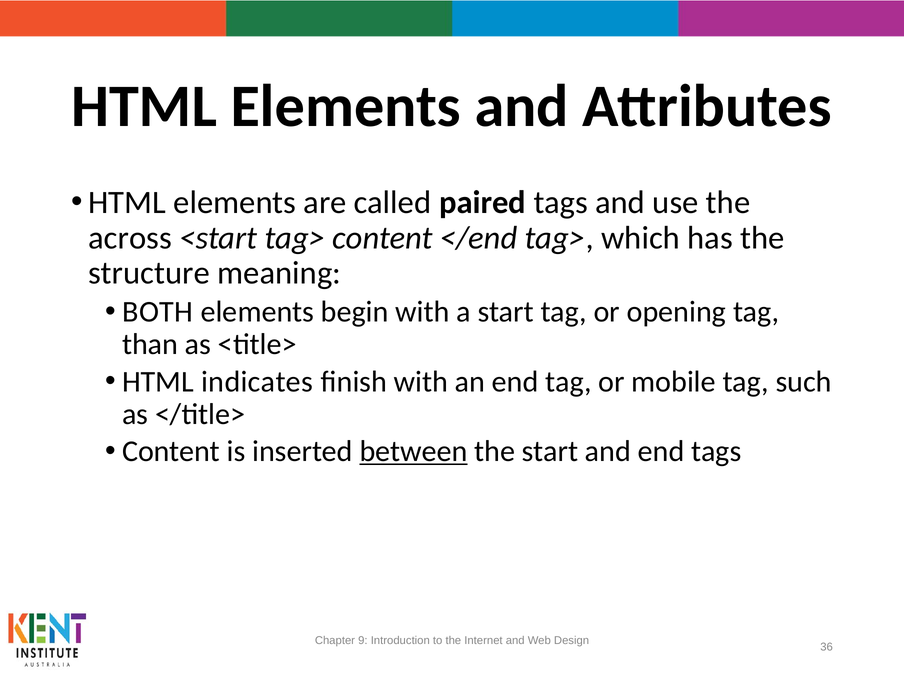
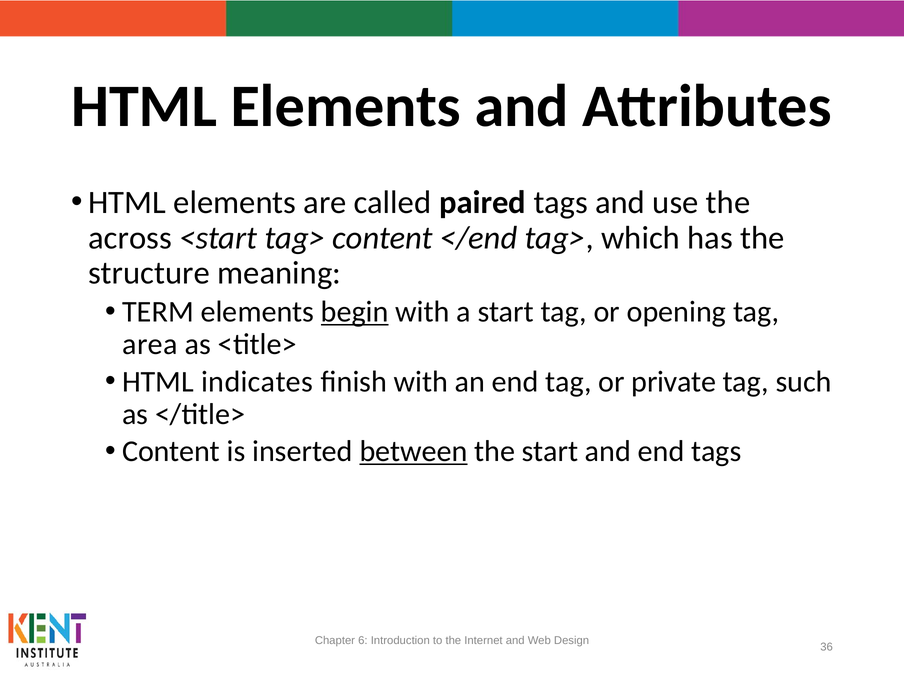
BOTH: BOTH -> TERM (158, 312)
begin underline: none -> present (355, 312)
than: than -> area (150, 344)
mobile: mobile -> private (674, 382)
9: 9 -> 6 (363, 640)
